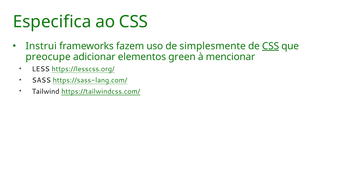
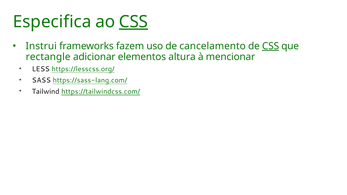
CSS underline: none -> present (134, 22)
simplesmente: simplesmente -> cancelamento (213, 46)
preocupe: preocupe -> rectangle (48, 57)
green: green -> altura (182, 57)
